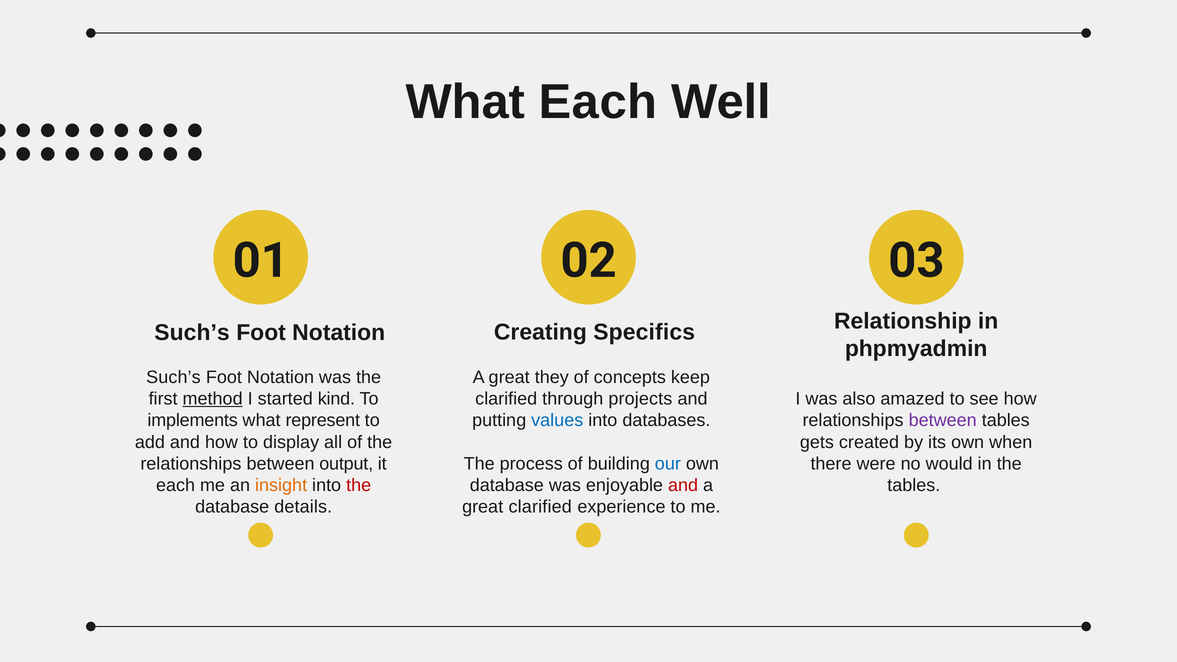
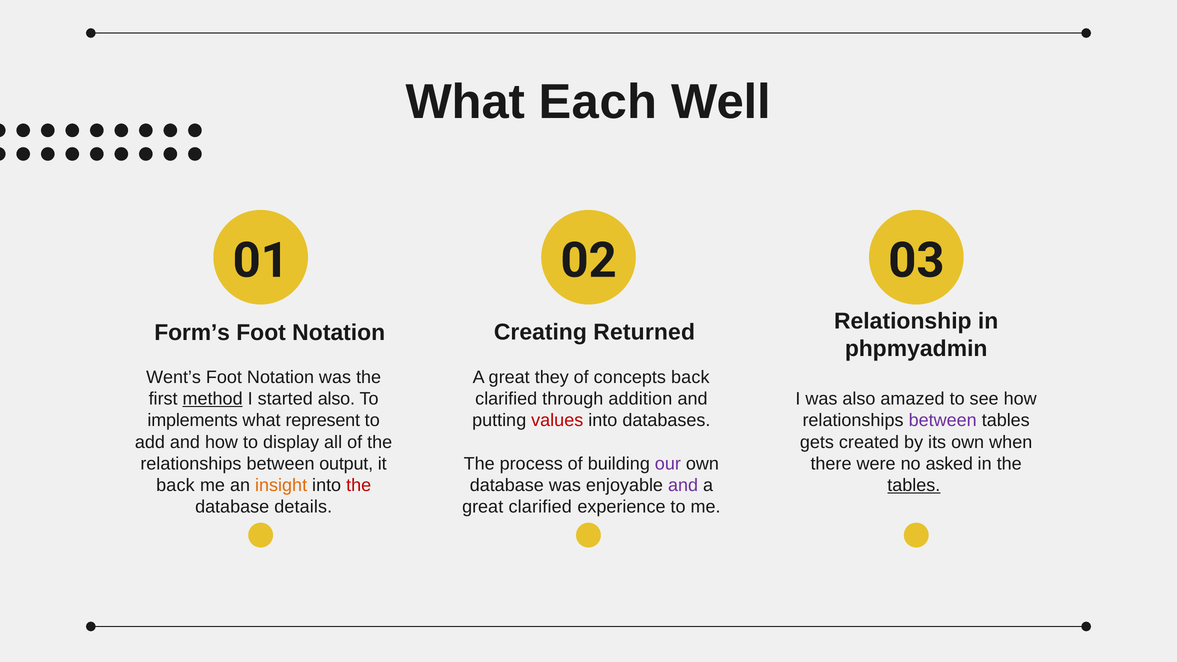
Specifics: Specifics -> Returned (644, 332)
Such’s: Such’s -> Form’s (192, 333)
Such’s: Such’s -> Went’s (174, 377)
concepts keep: keep -> back (690, 377)
started kind: kind -> also (336, 399)
projects: projects -> addition (640, 399)
values colour: blue -> red (557, 421)
our colour: blue -> purple (668, 464)
would: would -> asked (949, 464)
each: each -> back (175, 485)
and colour: red -> purple (683, 485)
tables underline: none -> present (914, 485)
